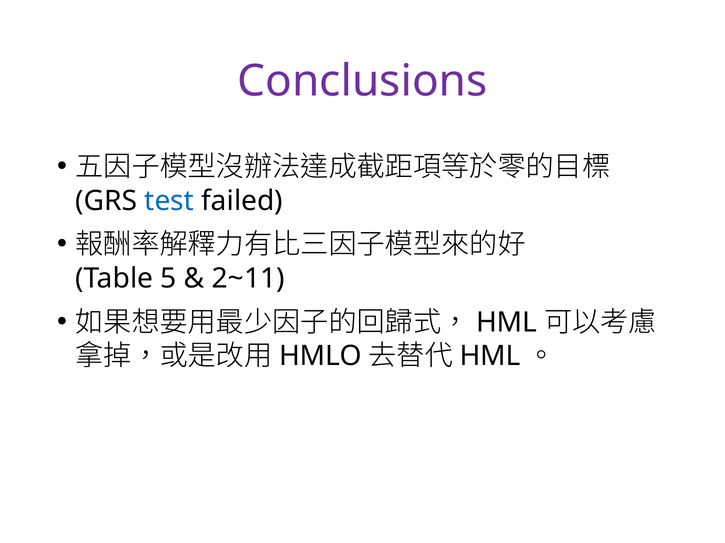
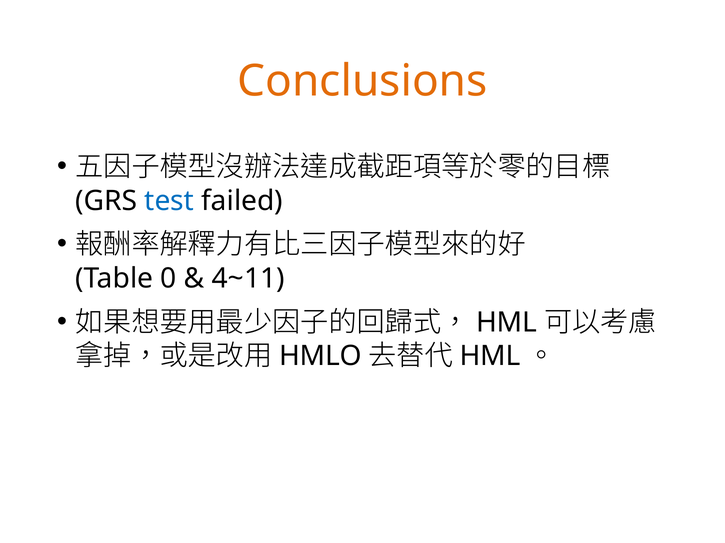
Conclusions colour: purple -> orange (362, 81)
5: 5 -> 0 (169, 279)
2~11: 2~11 -> 4~11 (248, 279)
